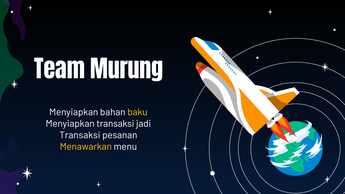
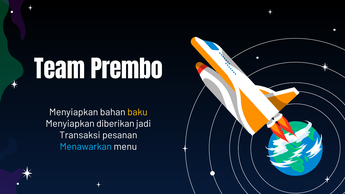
Murung: Murung -> Prembo (127, 71)
Menyiapkan transaksi: transaksi -> diberikan (115, 124)
Menawarkan colour: yellow -> light blue (86, 147)
